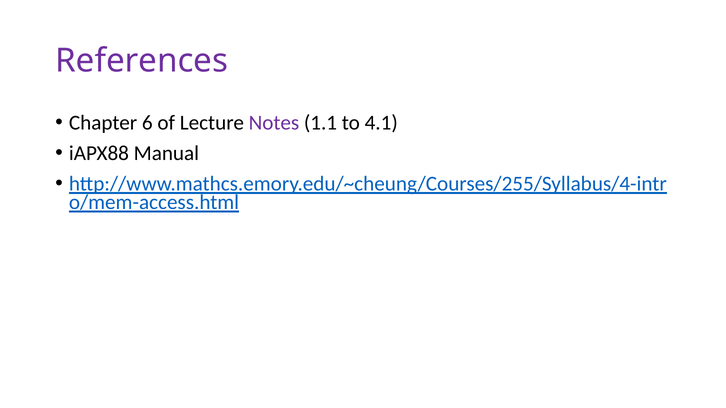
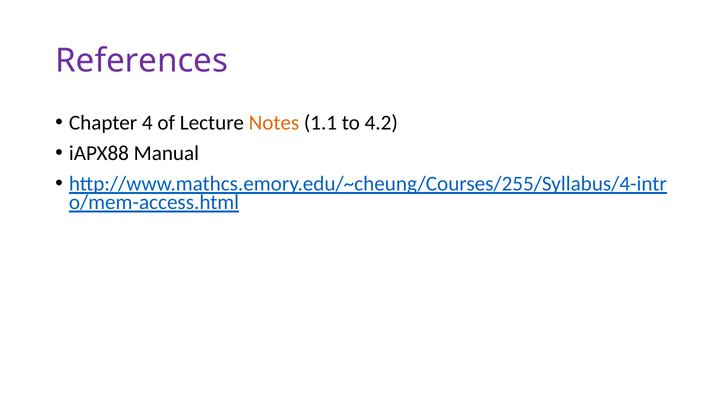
6: 6 -> 4 (147, 123)
Notes colour: purple -> orange (274, 123)
4.1: 4.1 -> 4.2 (381, 123)
